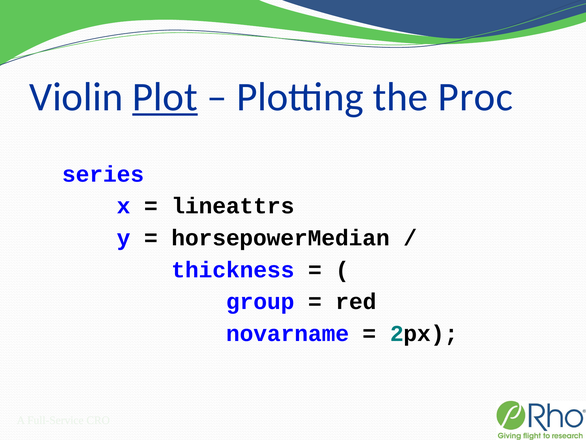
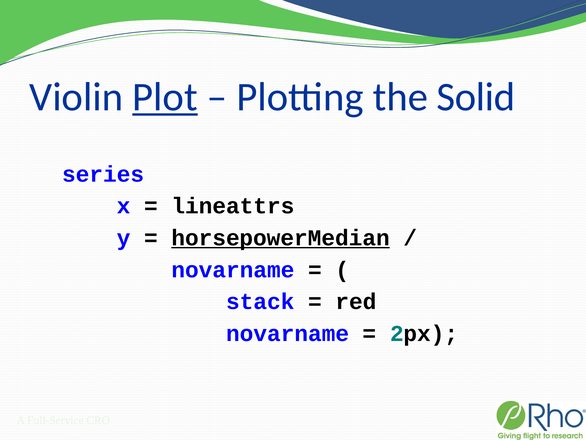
Proc: Proc -> Solid (476, 97)
horsepowerMedian underline: none -> present (281, 238)
thickness: thickness -> novarname (233, 270)
group: group -> stack (260, 301)
